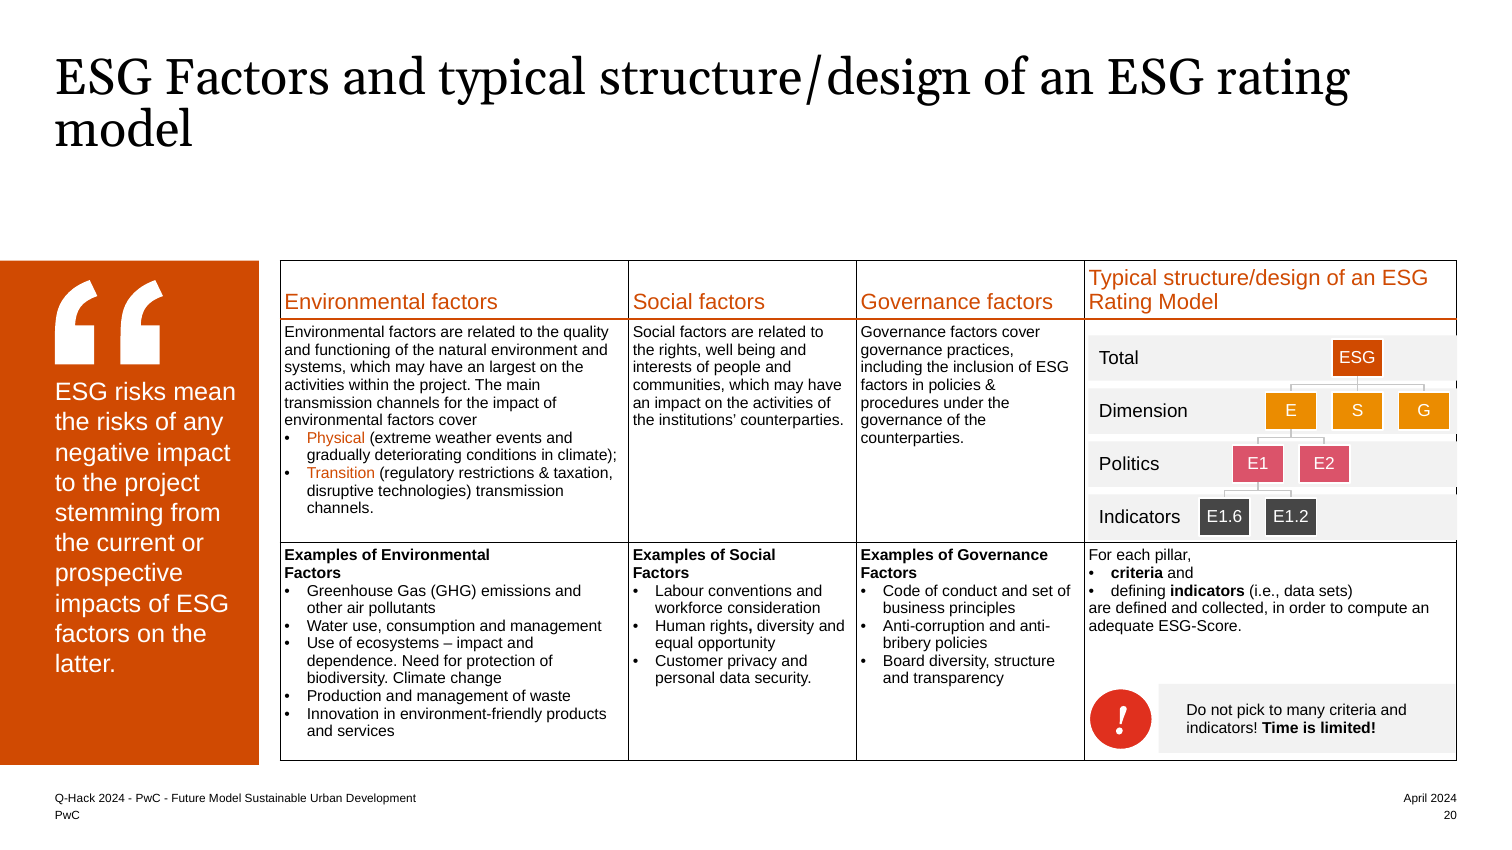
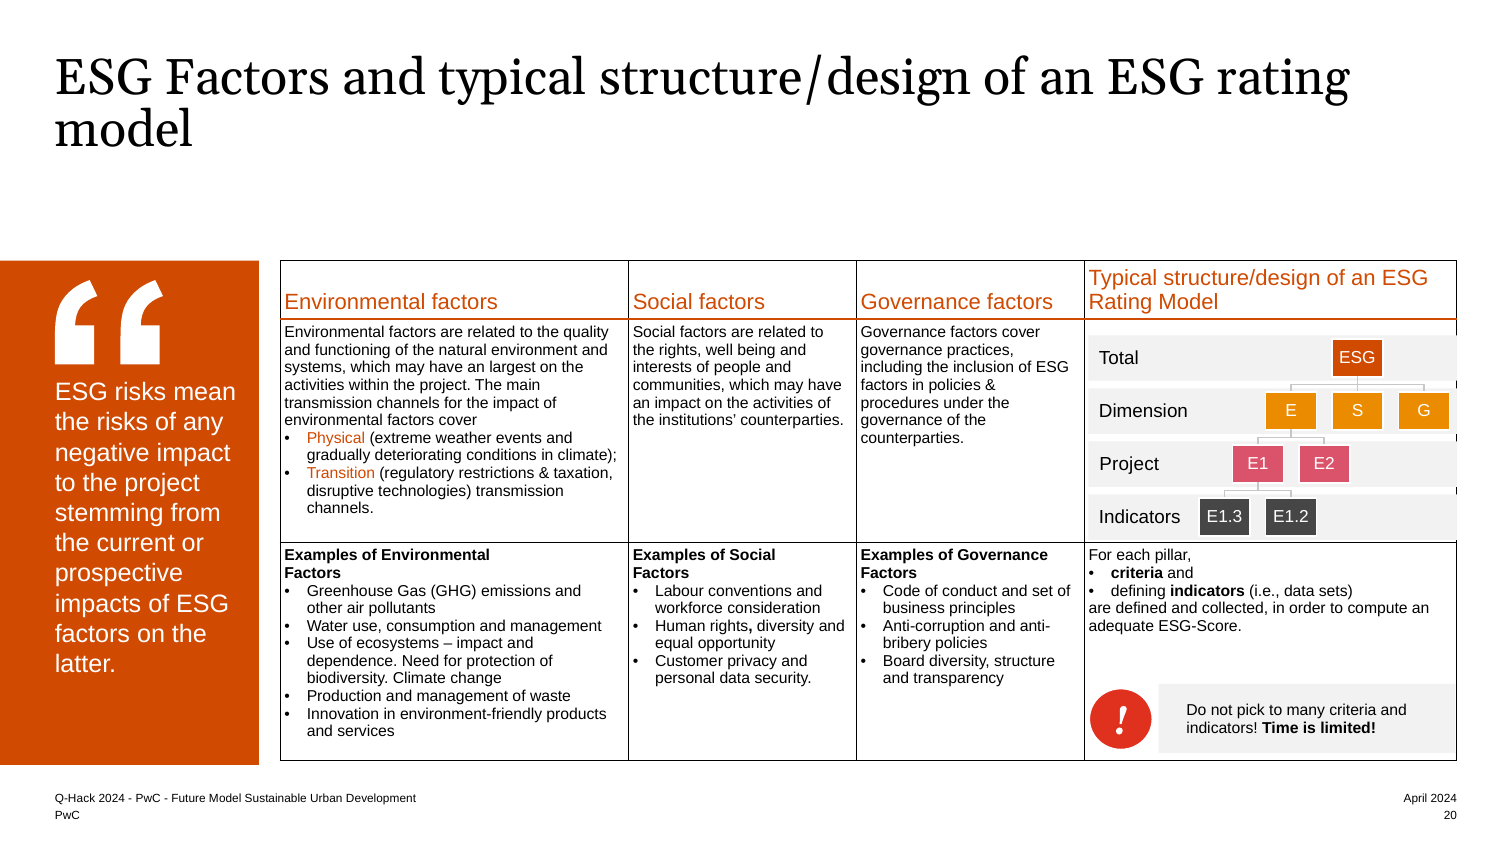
Politics: Politics -> Project (1129, 464)
E1.6: E1.6 -> E1.3 (1225, 517)
